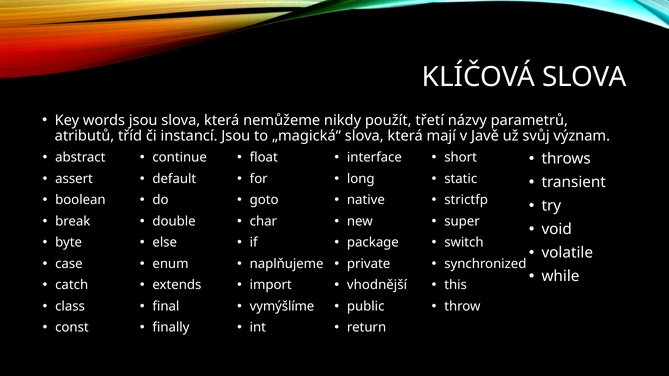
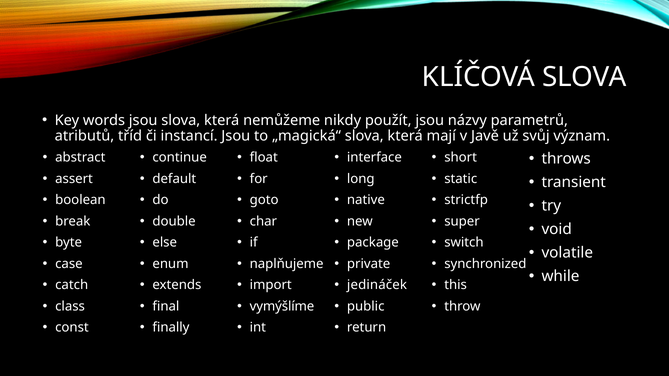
použít třetí: třetí -> jsou (430, 120)
vhodnější: vhodnější -> jedináček (377, 285)
